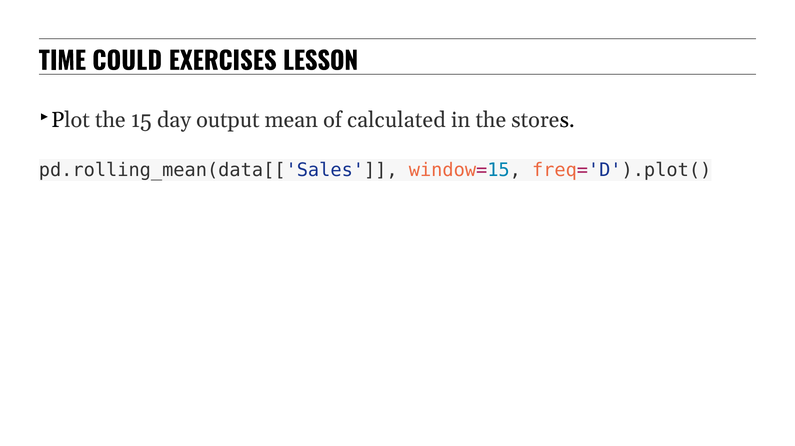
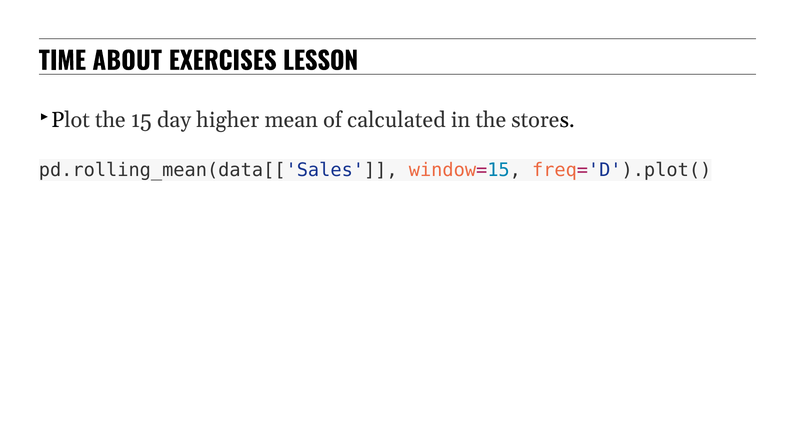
COULD: COULD -> ABOUT (127, 62)
output: output -> higher (228, 120)
